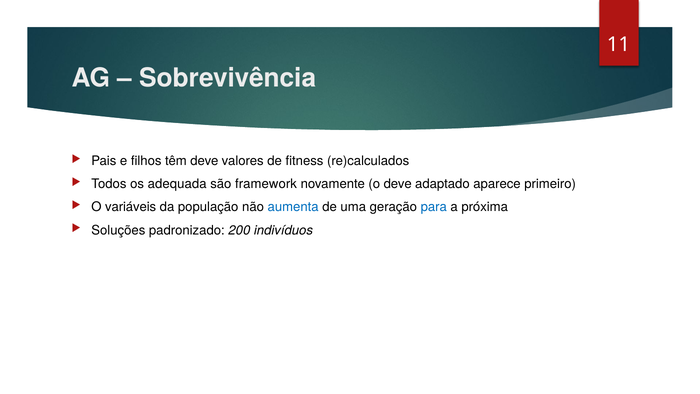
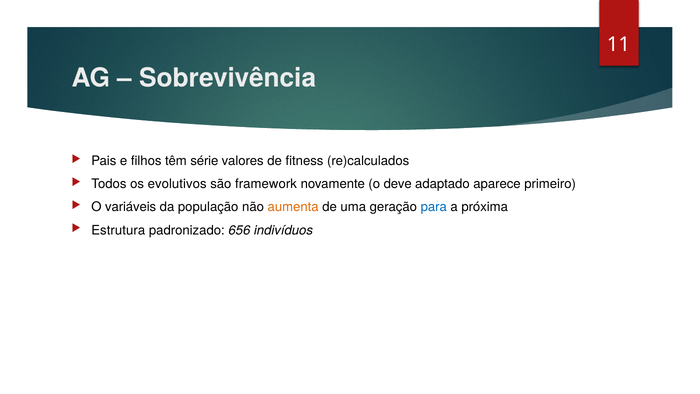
têm deve: deve -> série (204, 161)
adequada: adequada -> evolutivos (177, 184)
aumenta colour: blue -> orange (293, 207)
Soluções: Soluções -> Estrutura (118, 230)
200: 200 -> 656 (239, 230)
